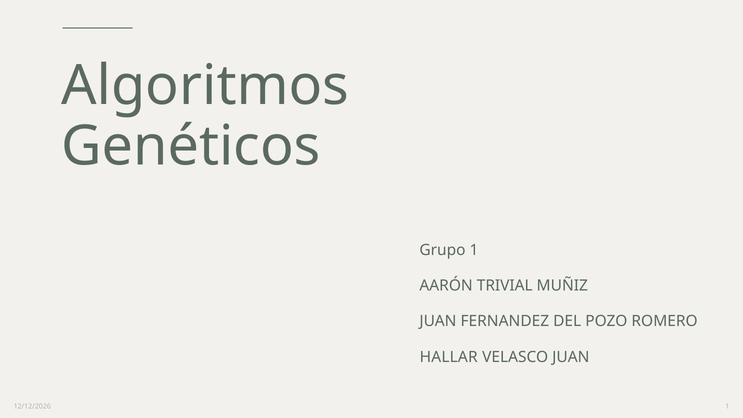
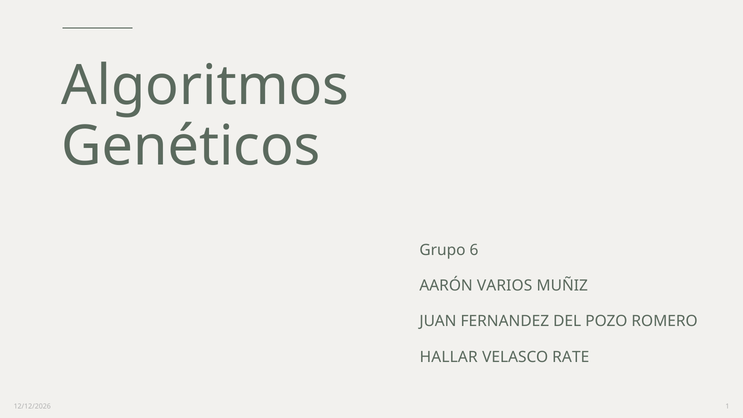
Grupo 1: 1 -> 6 (474, 250)
TRIVIAL: TRIVIAL -> VARIOS (505, 286)
VELASCO JUAN: JUAN -> RATE (571, 357)
